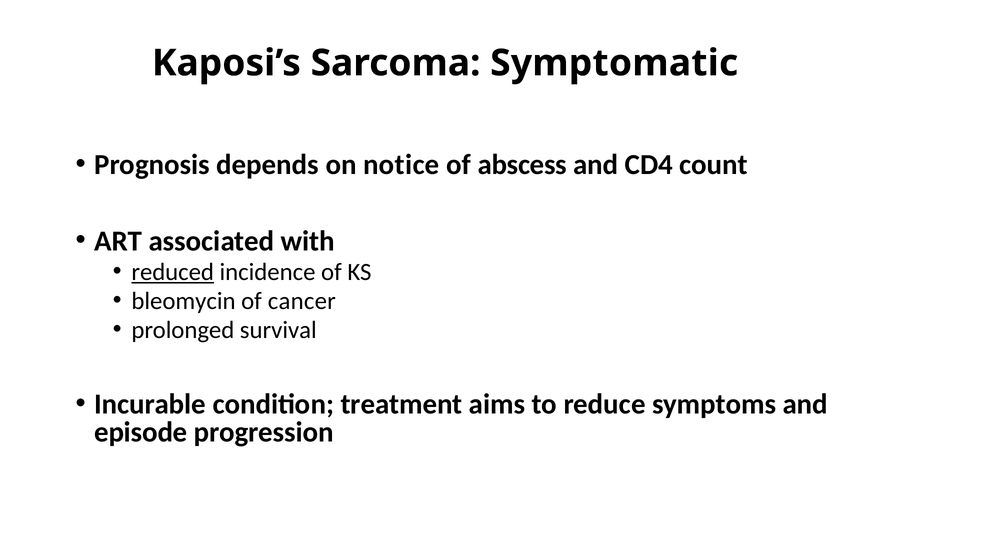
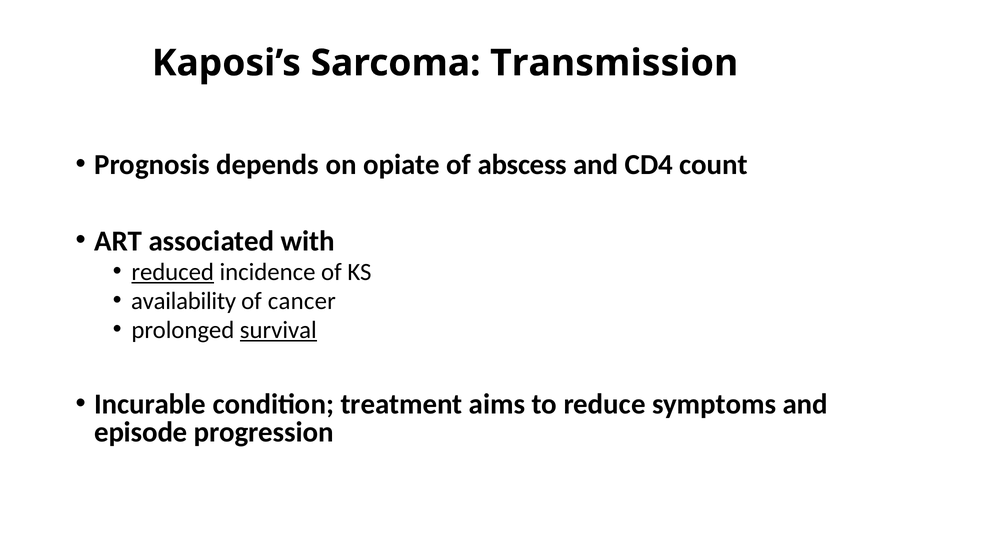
Symptomatic: Symptomatic -> Transmission (614, 63)
notice: notice -> opiate (401, 165)
bleomycin: bleomycin -> availability (184, 301)
survival underline: none -> present (278, 330)
